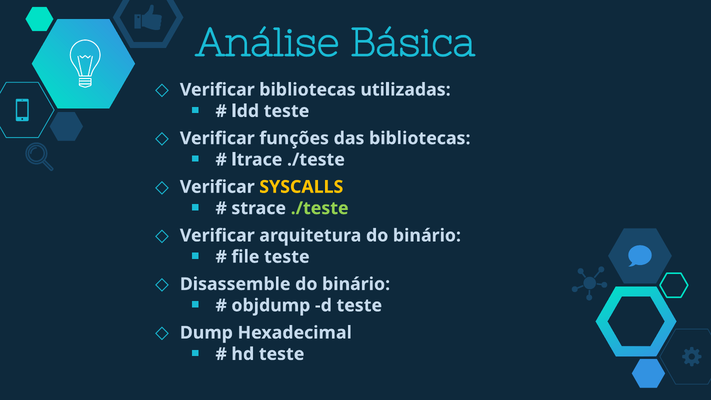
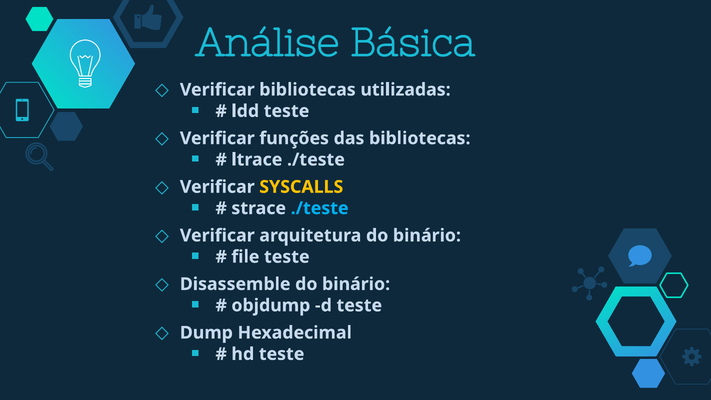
./teste colour: light green -> light blue (320, 208)
